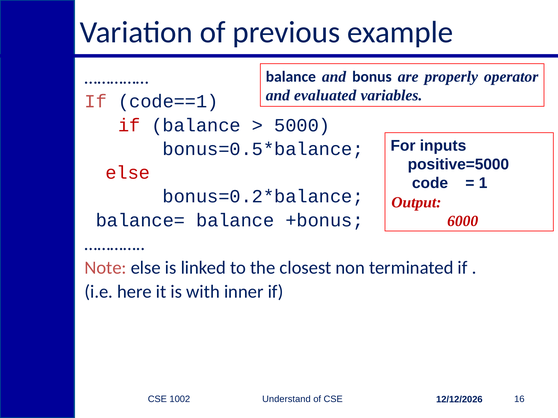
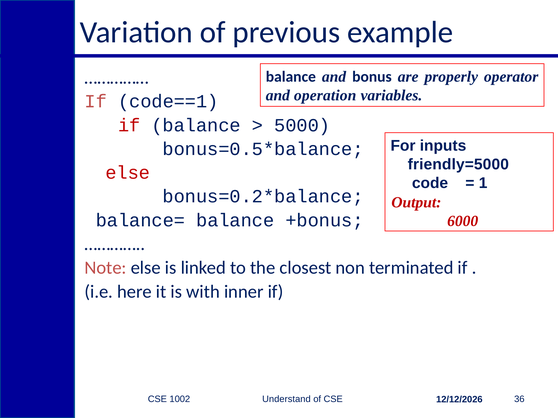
evaluated: evaluated -> operation (325, 95)
positive=5000: positive=5000 -> friendly=5000 (458, 165)
16: 16 -> 36 (519, 400)
